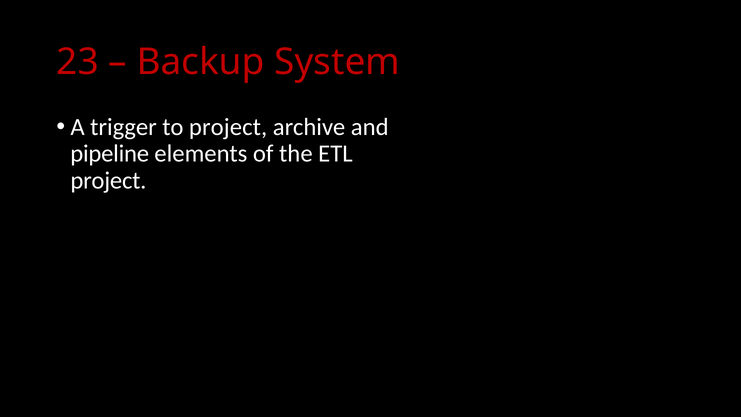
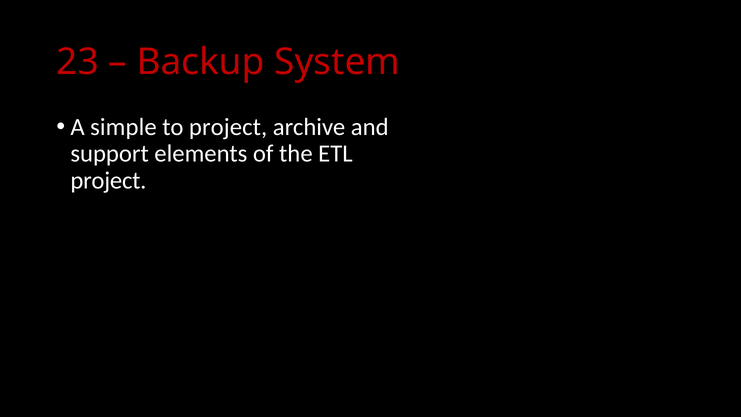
trigger: trigger -> simple (123, 127)
pipeline: pipeline -> support (110, 154)
